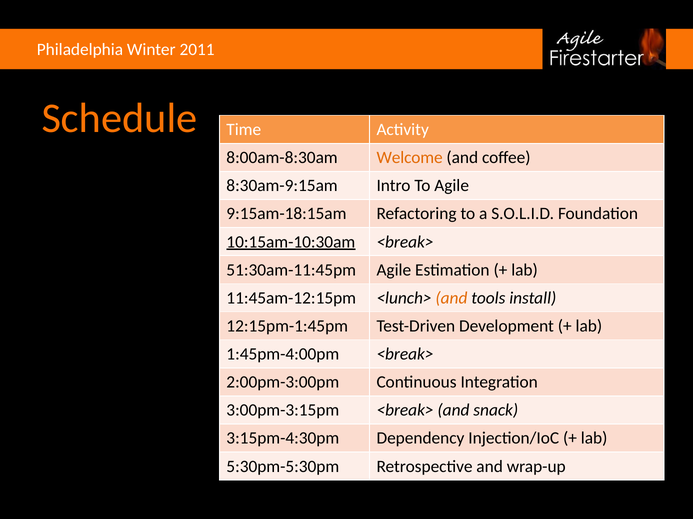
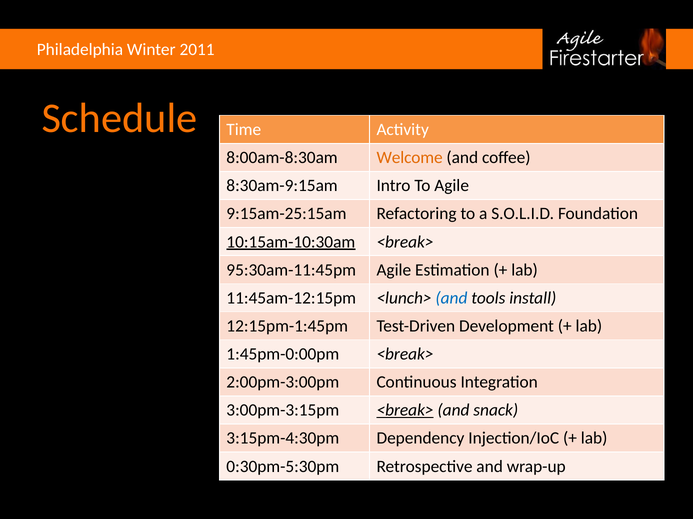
9:15am-18:15am: 9:15am-18:15am -> 9:15am-25:15am (286, 214)
51:30am-11:45pm: 51:30am-11:45pm -> 95:30am-11:45pm (291, 270)
and colour: orange -> blue (451, 298)
1:45pm-4:00pm: 1:45pm-4:00pm -> 1:45pm-0:00pm (283, 355)
<break> underline: none -> present (405, 411)
5:30pm-5:30pm: 5:30pm-5:30pm -> 0:30pm-5:30pm (283, 467)
